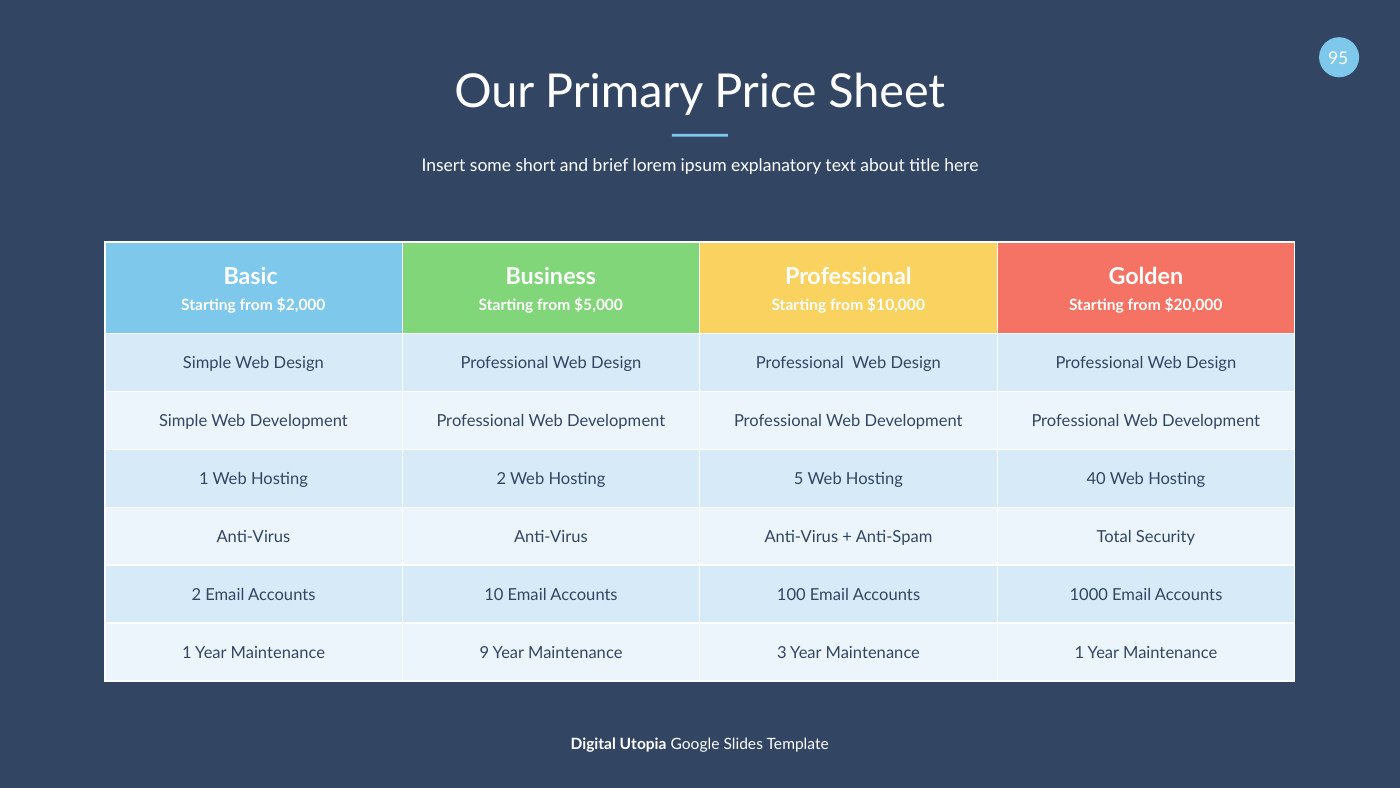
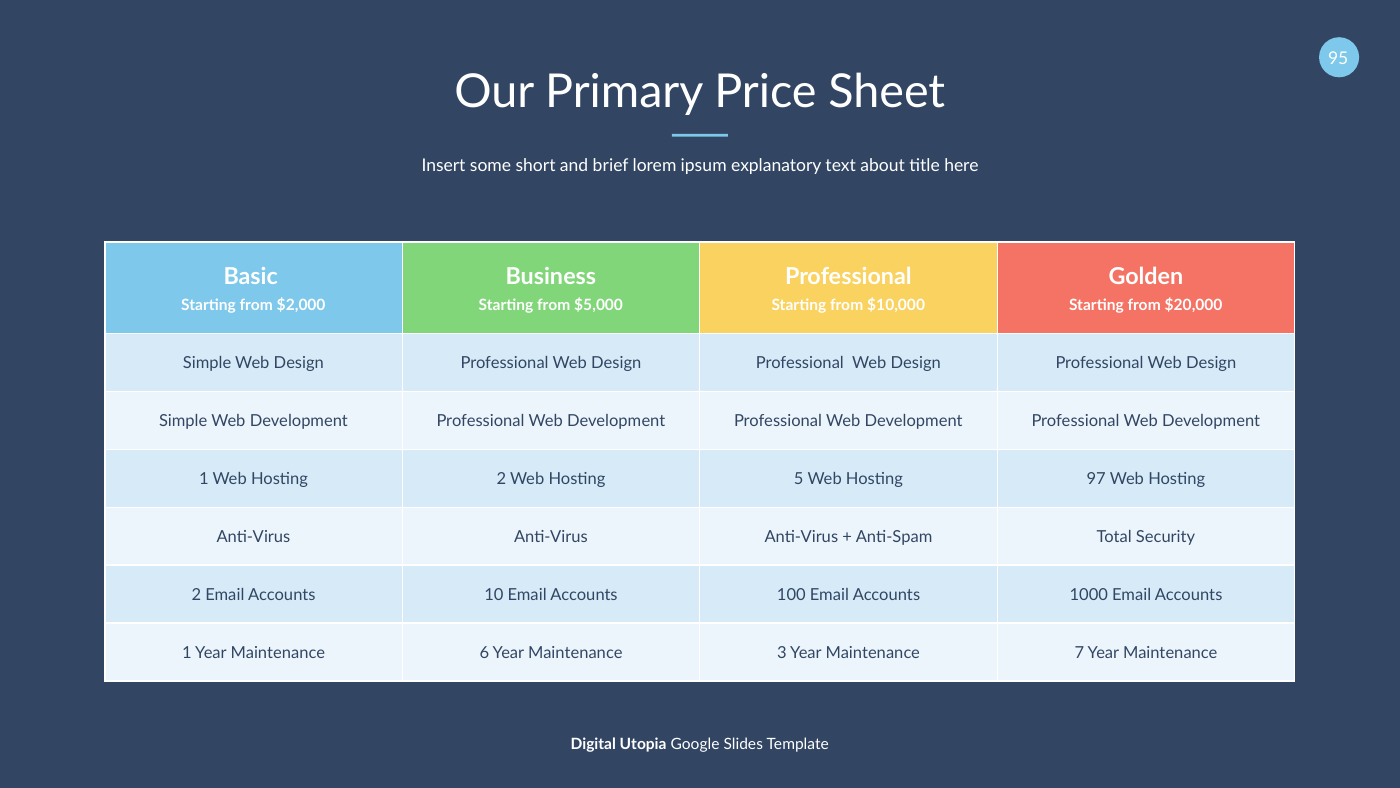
40: 40 -> 97 (1096, 479)
9: 9 -> 6 (484, 652)
Maintenance 1: 1 -> 7 (1079, 652)
